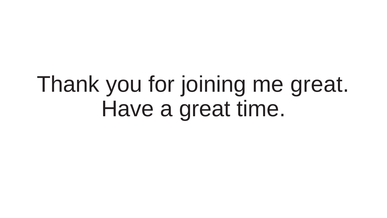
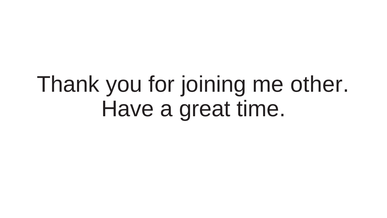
me great: great -> other (320, 84)
